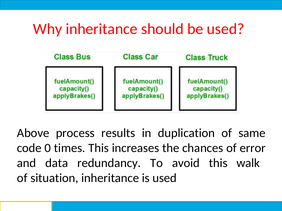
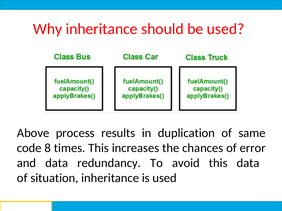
0: 0 -> 8 (48, 148)
this walk: walk -> data (248, 163)
